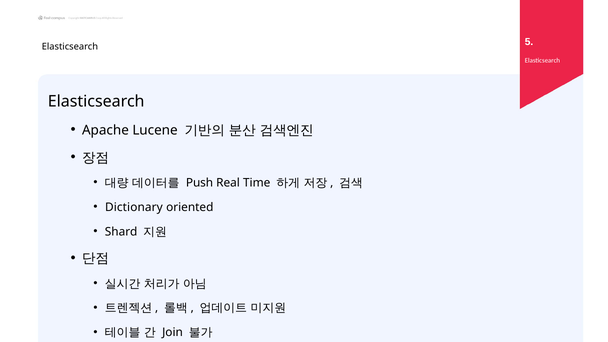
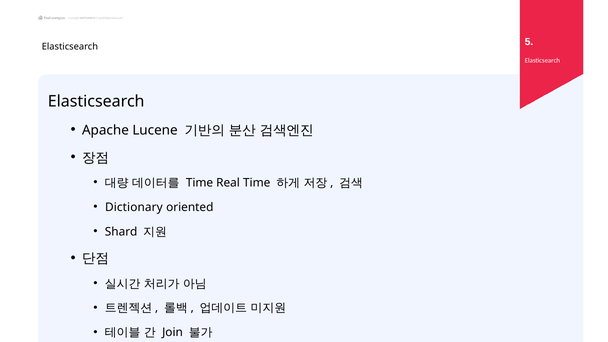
Push: Push -> Time (200, 183)
